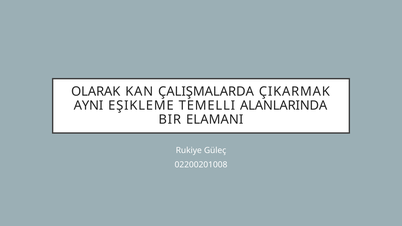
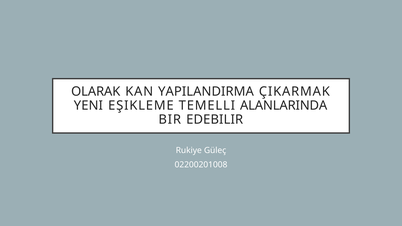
ÇALIŞMALARDA: ÇALIŞMALARDA -> YAPILANDIRMA (206, 92)
AYNI: AYNI -> YENI (88, 106)
ELAMANI: ELAMANI -> EDEBILIR (215, 120)
